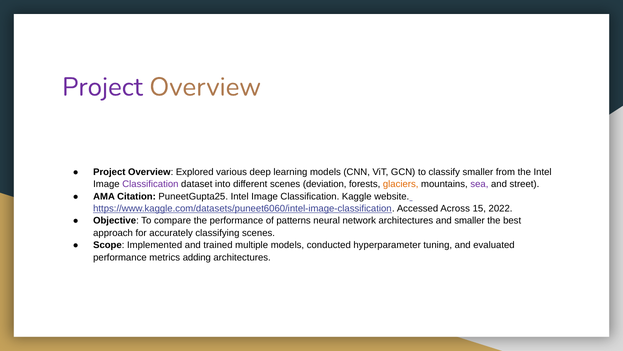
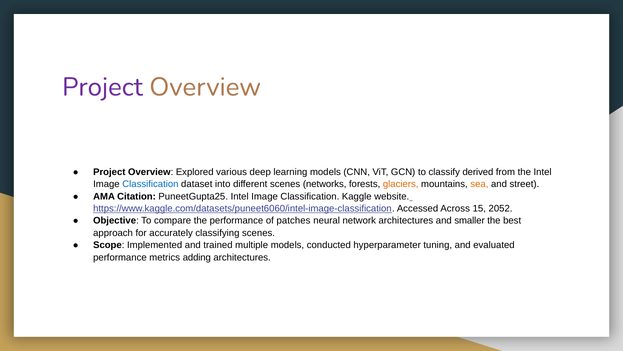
classify smaller: smaller -> derived (478, 172)
Classification colour: purple -> blue (150, 184)
deviation: deviation -> networks (325, 184)
sea colour: purple -> orange (479, 184)
2022: 2022 -> 2052 (501, 208)
patterns: patterns -> patches (294, 221)
